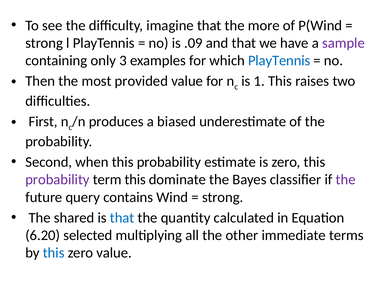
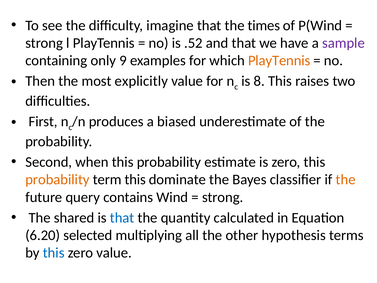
more: more -> times (264, 25)
.09: .09 -> .52 (193, 43)
3: 3 -> 9 (123, 61)
PlayTennis colour: blue -> orange (279, 61)
provided: provided -> explicitly (141, 81)
1: 1 -> 8 (259, 81)
probability colour: purple -> orange (57, 179)
the colour: purple -> orange (346, 179)
immediate: immediate -> hypothesis (294, 235)
